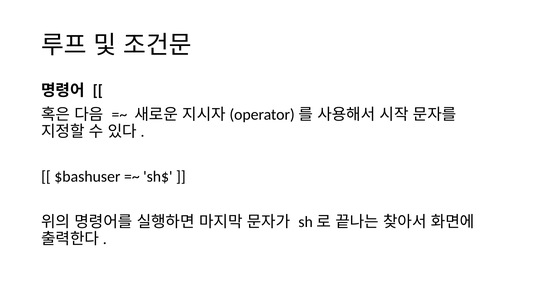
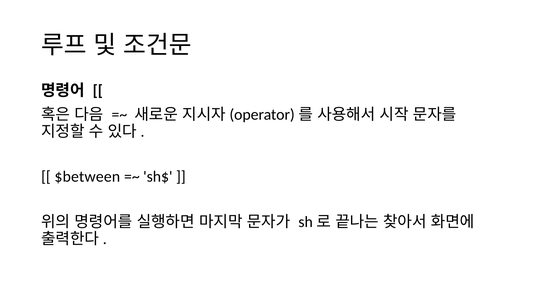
$bashuser: $bashuser -> $between (87, 177)
